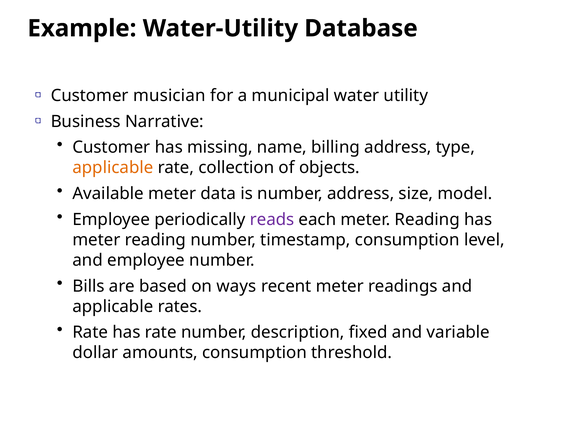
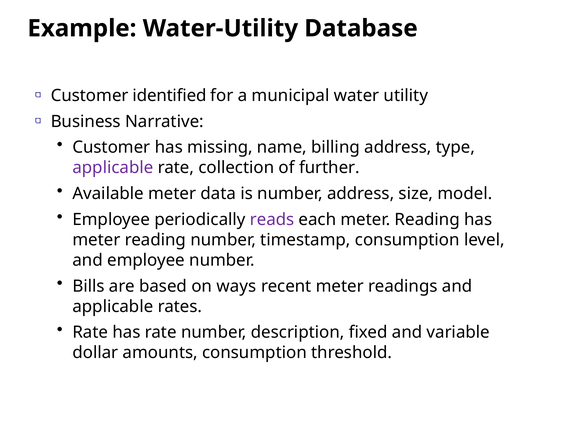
musician: musician -> identified (170, 96)
applicable colour: orange -> purple (113, 168)
objects: objects -> further (329, 168)
